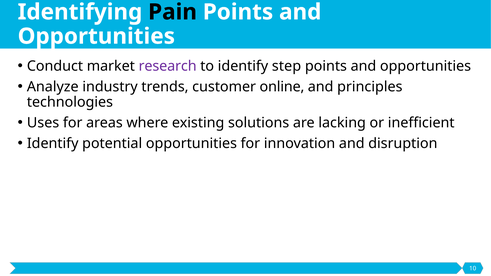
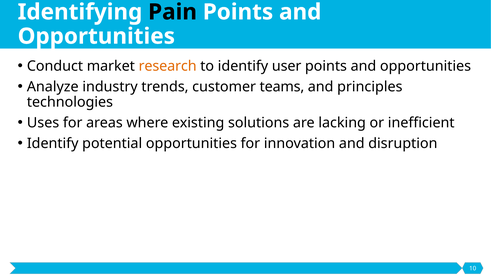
research colour: purple -> orange (168, 66)
step: step -> user (287, 66)
online: online -> teams (282, 87)
